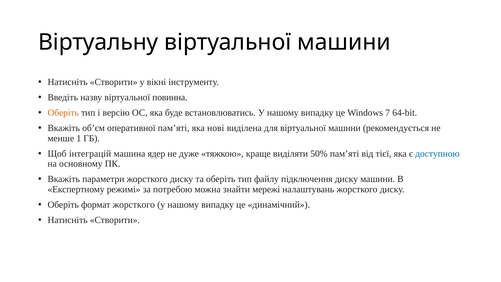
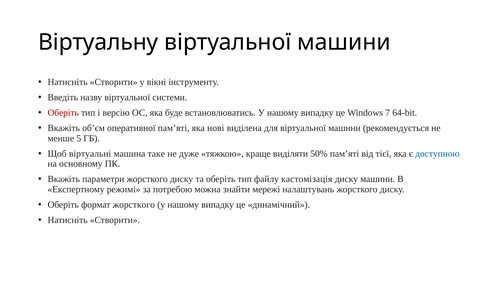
повинна: повинна -> системи (170, 97)
Оберіть colour: orange -> red (63, 113)
1: 1 -> 5 (79, 138)
інтеграцій: інтеграцій -> віртуальні (90, 154)
ядер: ядер -> таке (156, 154)
підключення: підключення -> кастомізація (307, 179)
